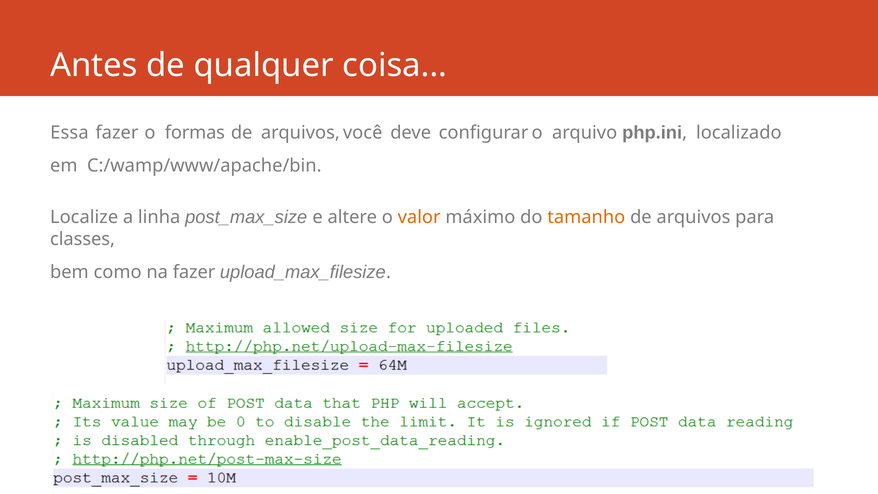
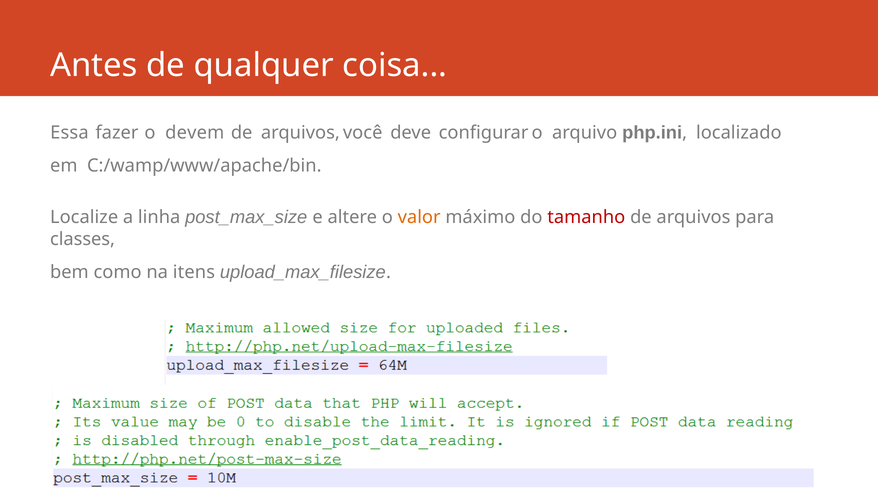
formas: formas -> devem (195, 133)
tamanho colour: orange -> red (586, 217)
na fazer: fazer -> itens (194, 272)
